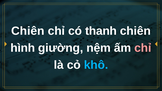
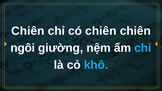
có thanh: thanh -> chiên (101, 31)
hình: hình -> ngôi (23, 48)
chỉ colour: pink -> light blue (143, 48)
